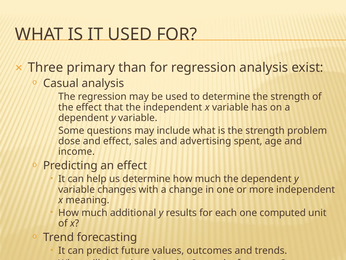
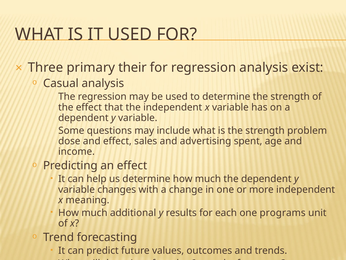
than: than -> their (133, 68)
computed: computed -> programs (283, 212)
